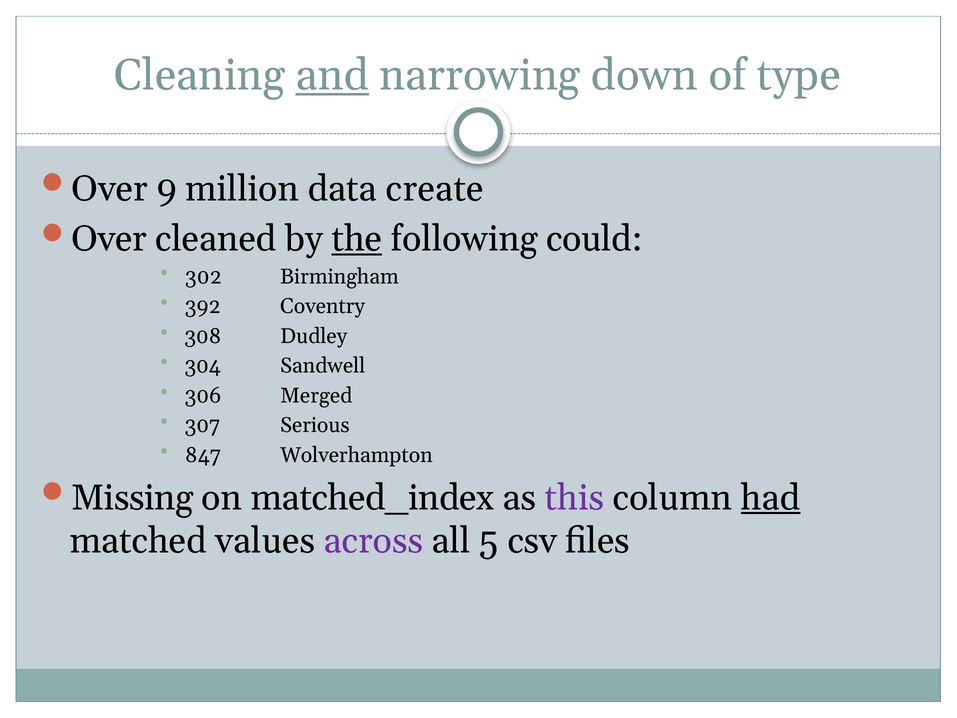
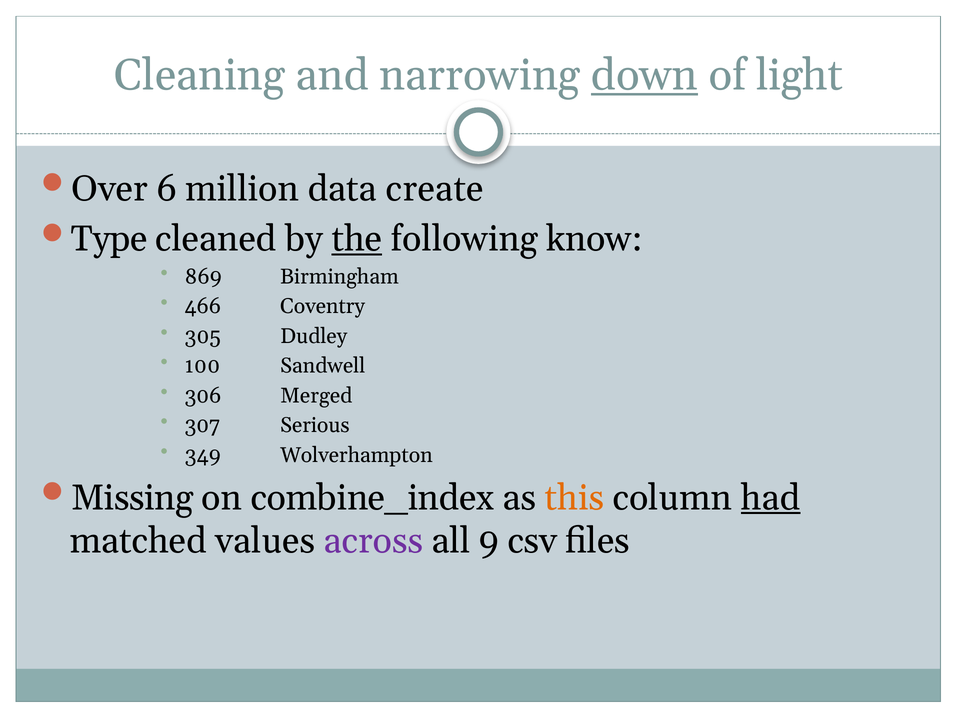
and underline: present -> none (332, 75)
down underline: none -> present (644, 75)
type: type -> light (799, 75)
9: 9 -> 6 (167, 189)
Over: Over -> Type (109, 239)
could: could -> know (594, 239)
302: 302 -> 869 (203, 276)
392: 392 -> 466 (203, 306)
308: 308 -> 305 (203, 336)
304: 304 -> 100 (202, 366)
847: 847 -> 349 (203, 455)
matched_index: matched_index -> combine_index (372, 498)
this colour: purple -> orange (575, 498)
5: 5 -> 9 (489, 541)
